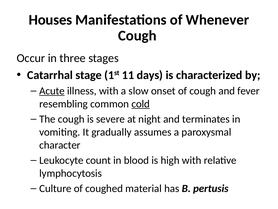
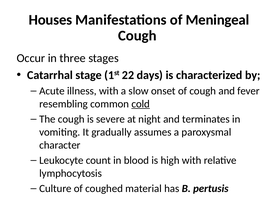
Whenever: Whenever -> Meningeal (217, 20)
11: 11 -> 22 (128, 75)
Acute underline: present -> none (52, 91)
